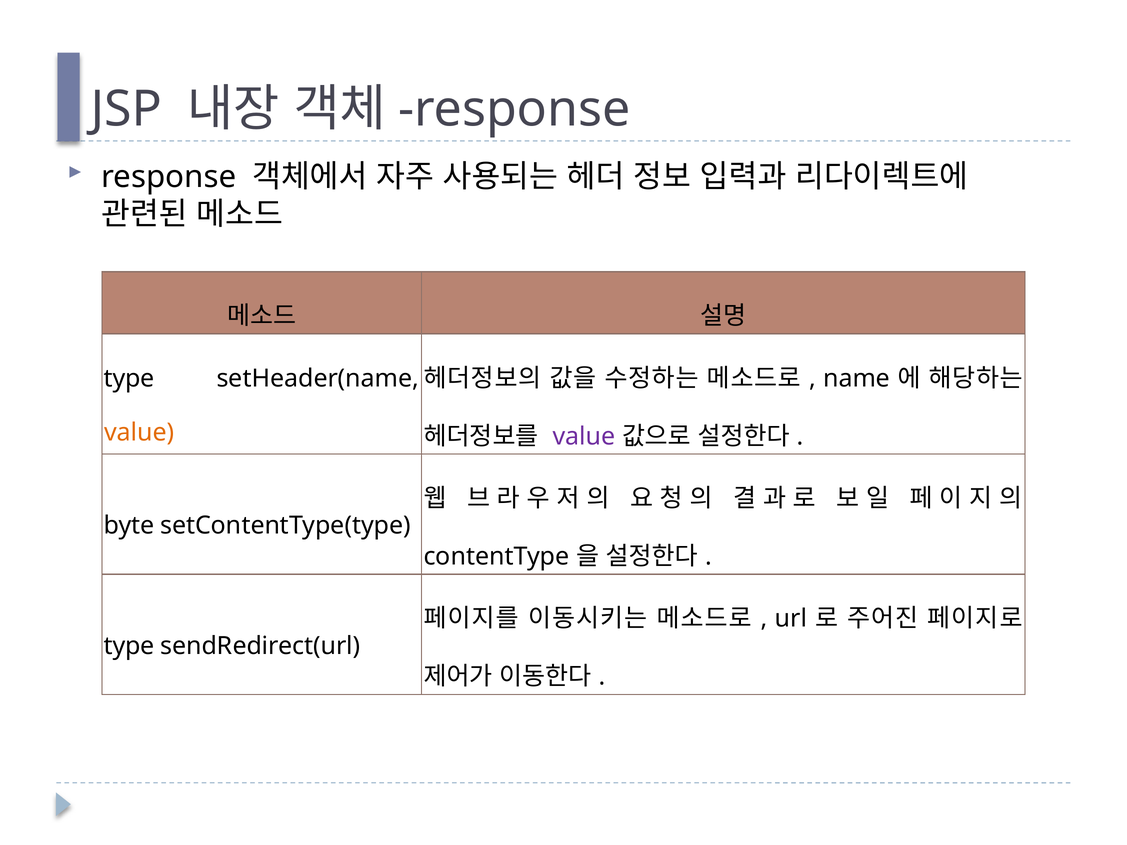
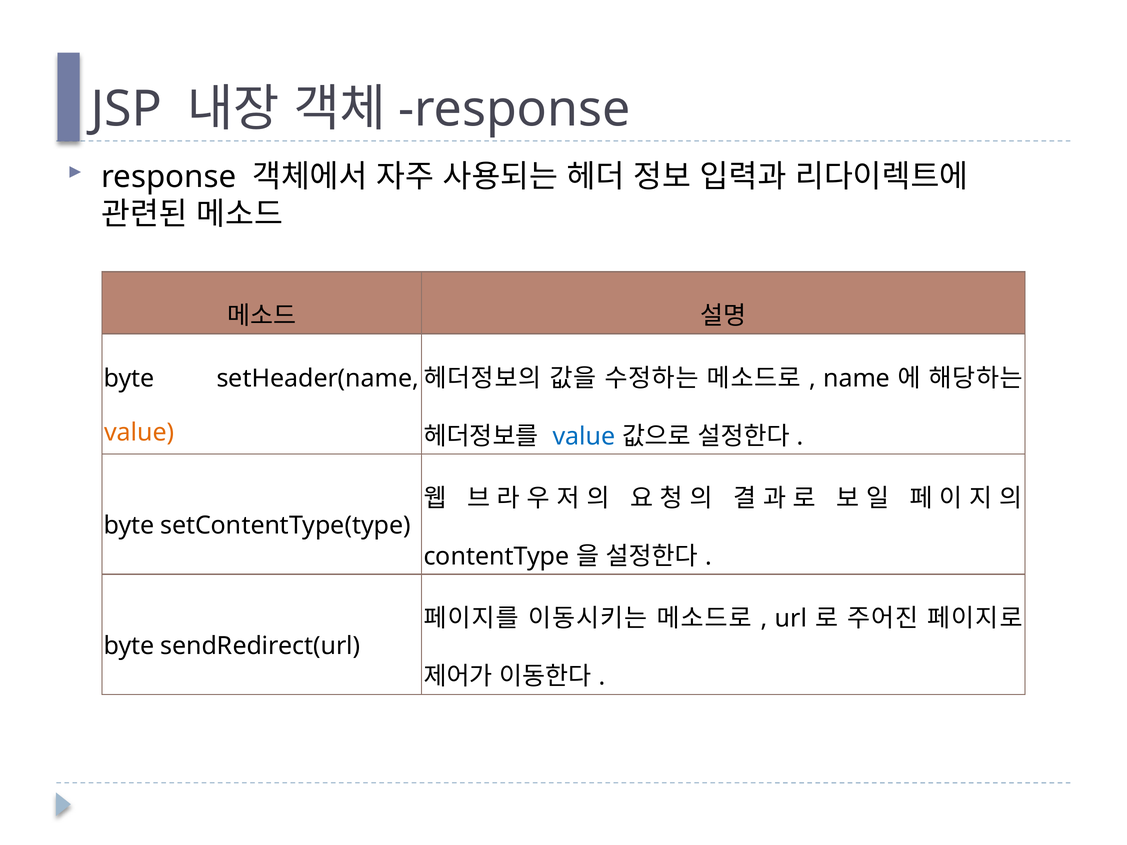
type: type -> byte (129, 378)
value colour: purple -> blue (584, 436)
type: type -> byte (129, 646)
